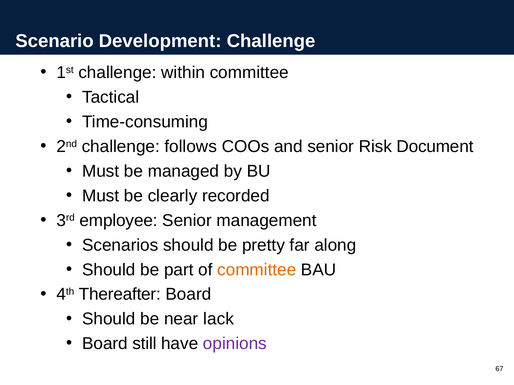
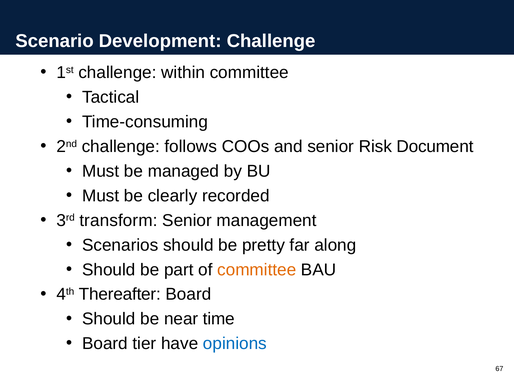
employee: employee -> transform (118, 221)
lack: lack -> time (219, 319)
still: still -> tier (144, 344)
opinions colour: purple -> blue (235, 344)
